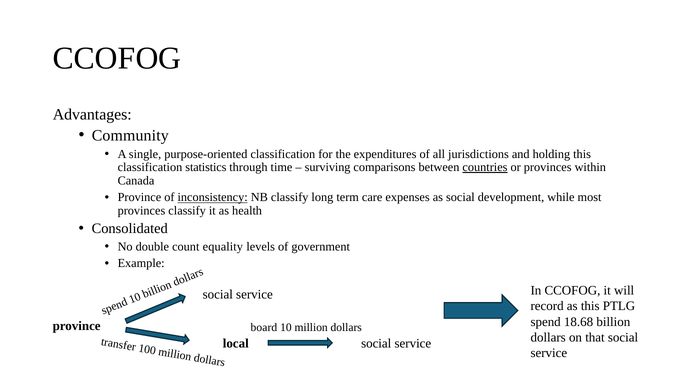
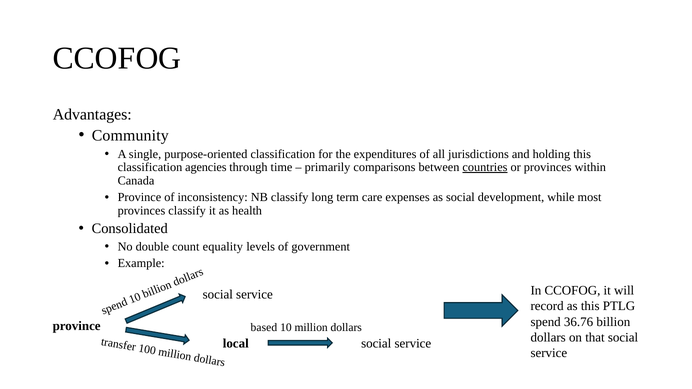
statistics: statistics -> agencies (206, 167)
surviving: surviving -> primarily (328, 167)
inconsistency underline: present -> none (213, 198)
18.68: 18.68 -> 36.76 (579, 322)
board: board -> based (264, 328)
